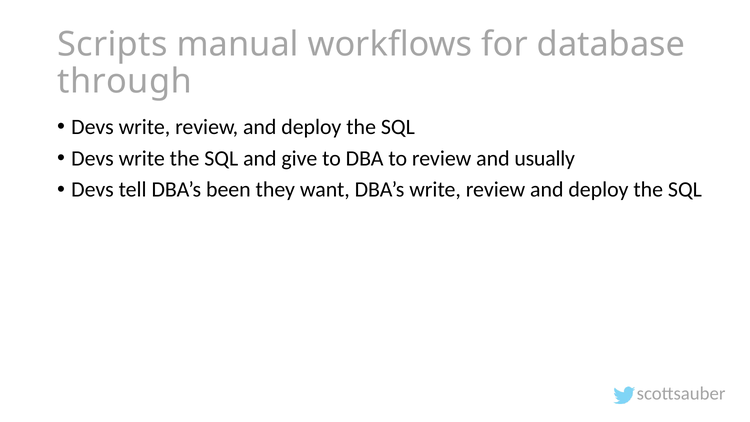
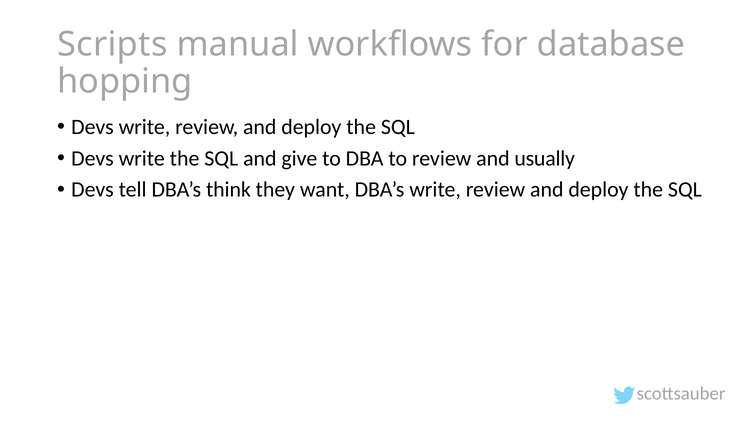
through: through -> hopping (125, 82)
been: been -> think (228, 190)
